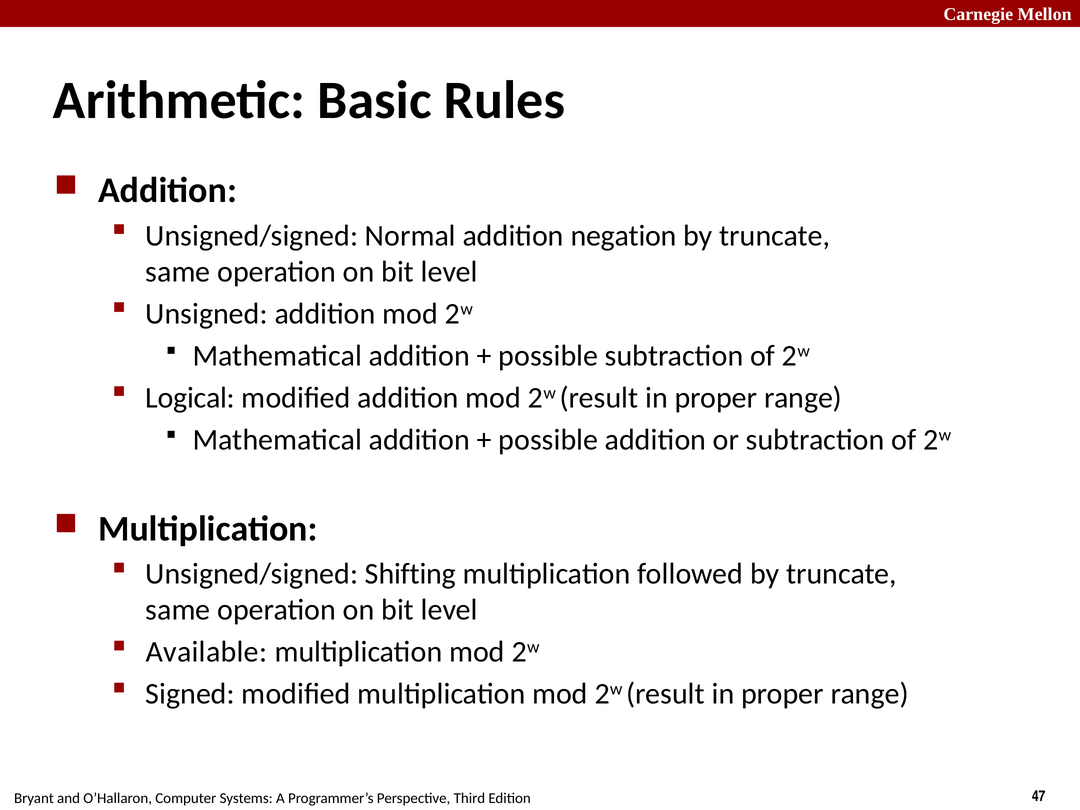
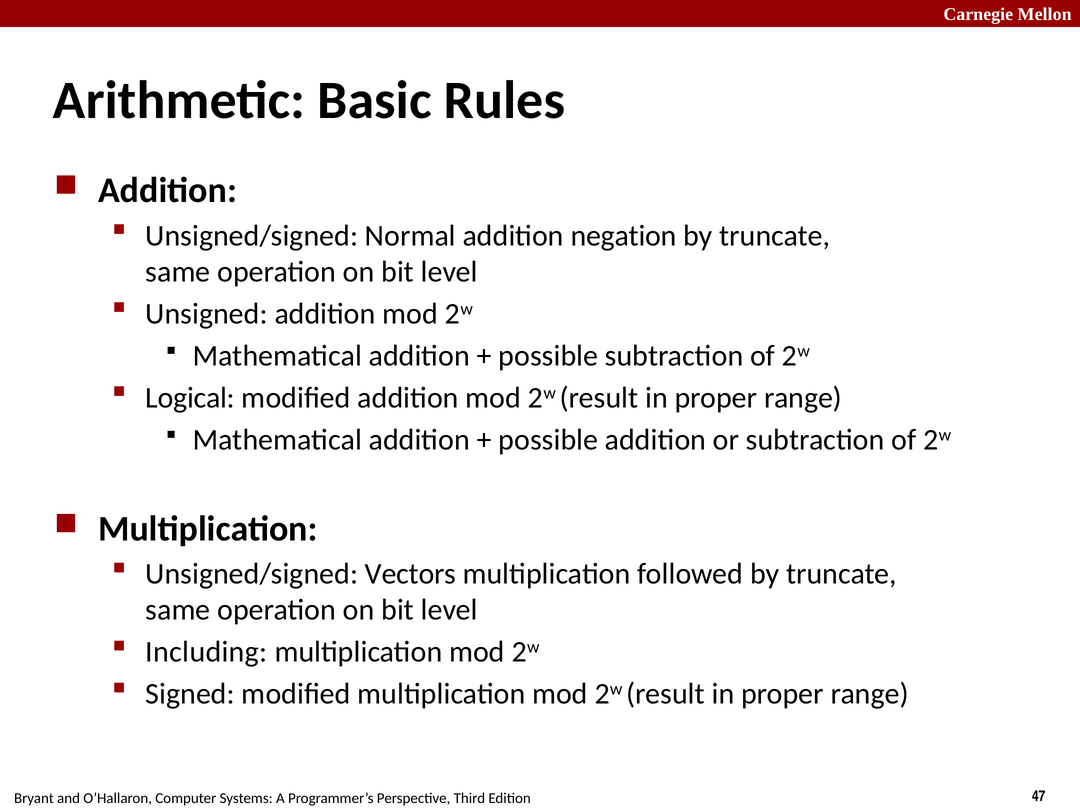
Shifting: Shifting -> Vectors (410, 574)
Available: Available -> Including (206, 652)
